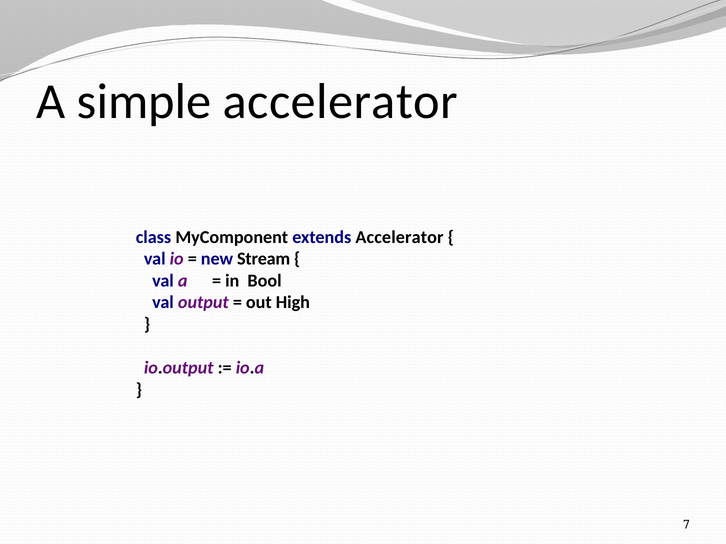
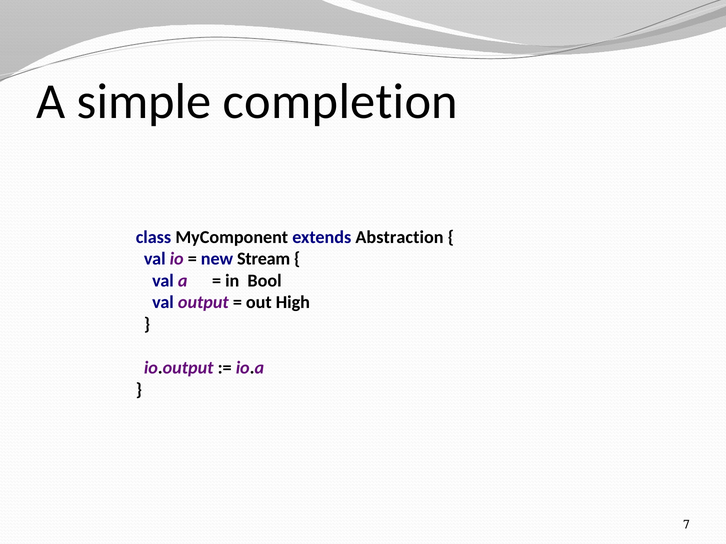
simple accelerator: accelerator -> completion (340, 102)
extends Accelerator: Accelerator -> Abstraction (400, 237)
